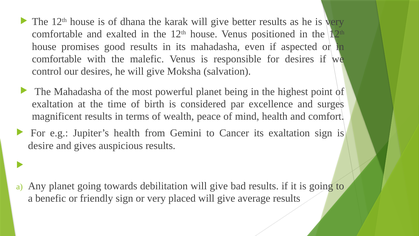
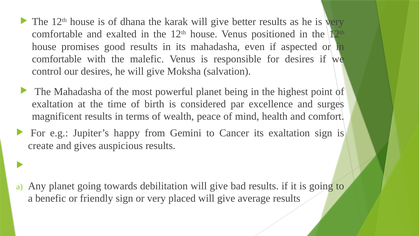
Jupiter’s health: health -> happy (127, 133)
desire: desire -> create (41, 145)
